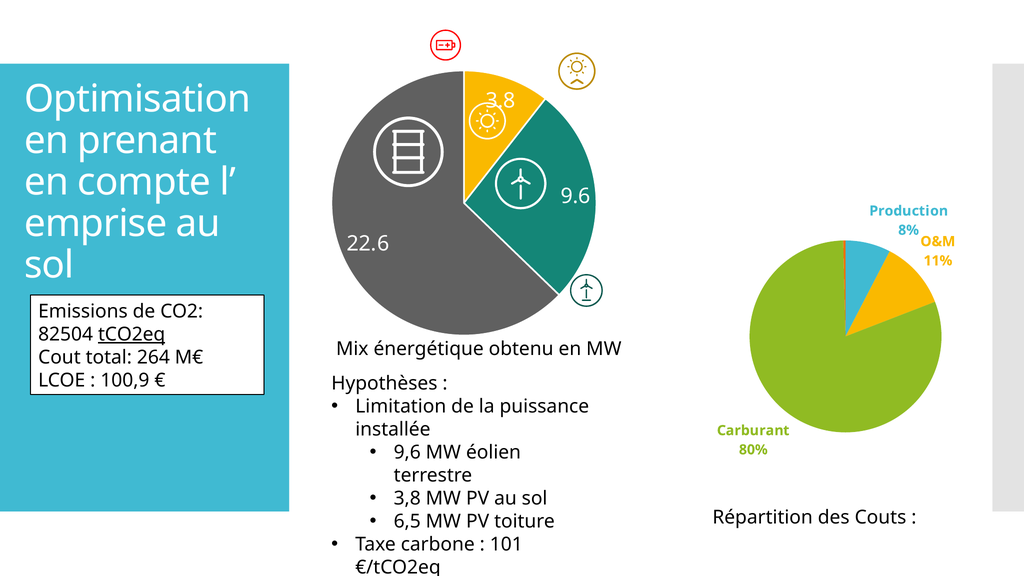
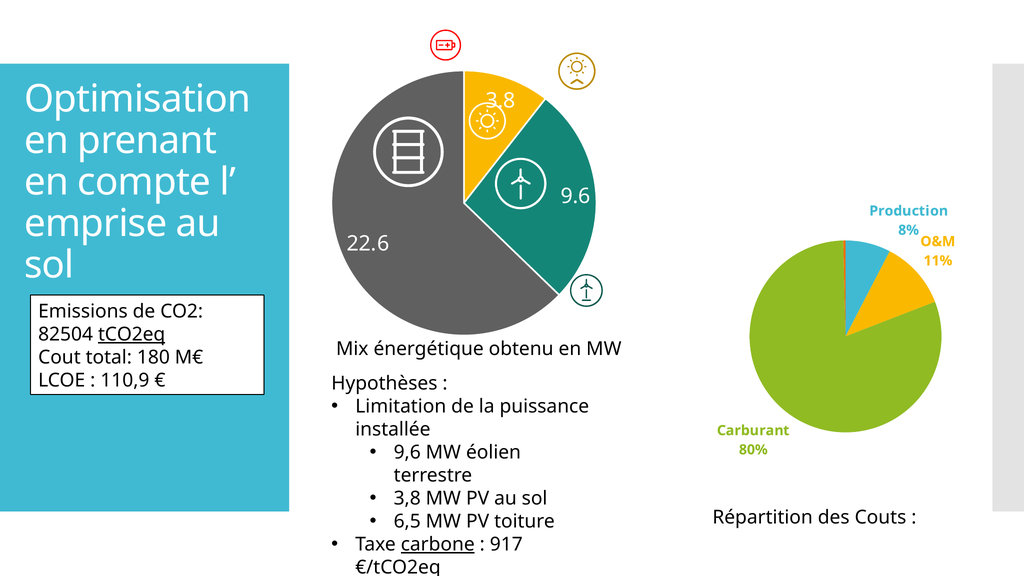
264: 264 -> 180 (153, 358)
100,9: 100,9 -> 110,9 (125, 381)
carbone underline: none -> present (438, 545)
101: 101 -> 917 (506, 545)
